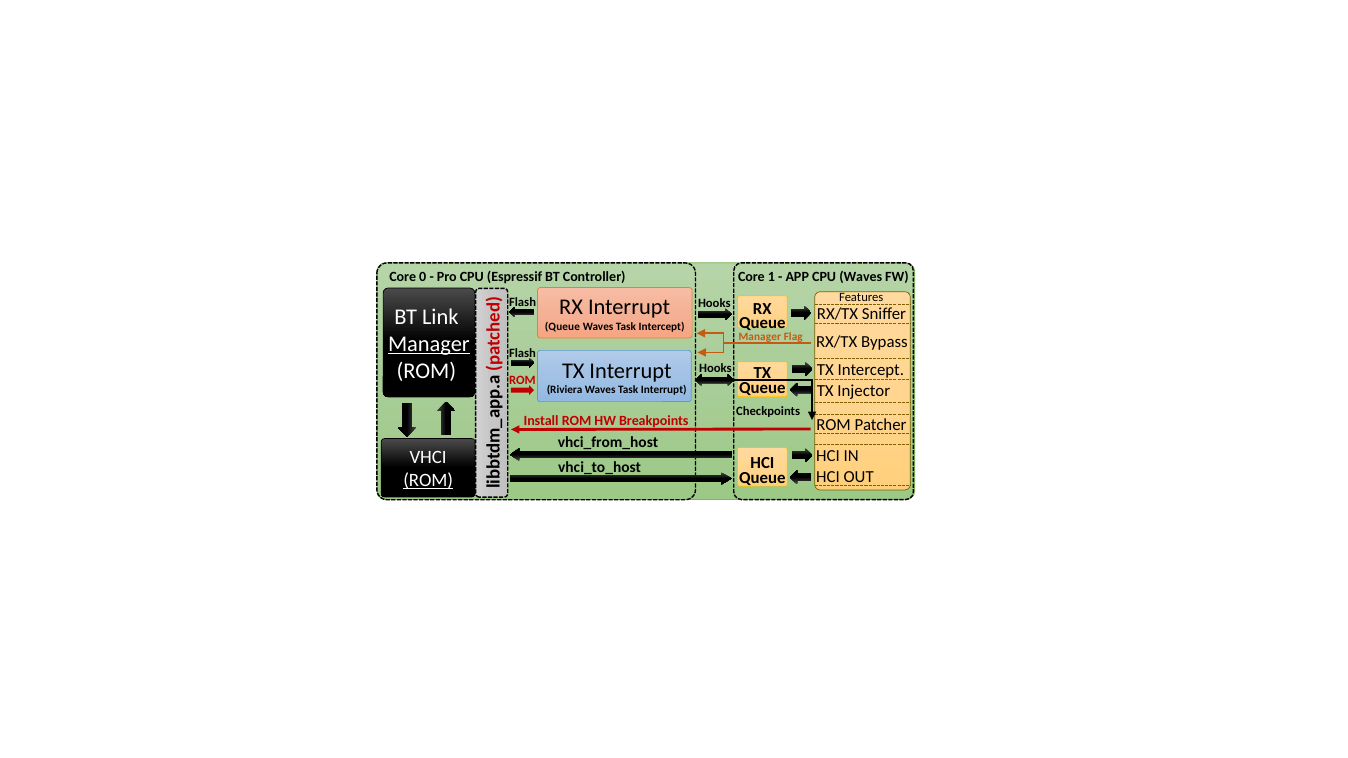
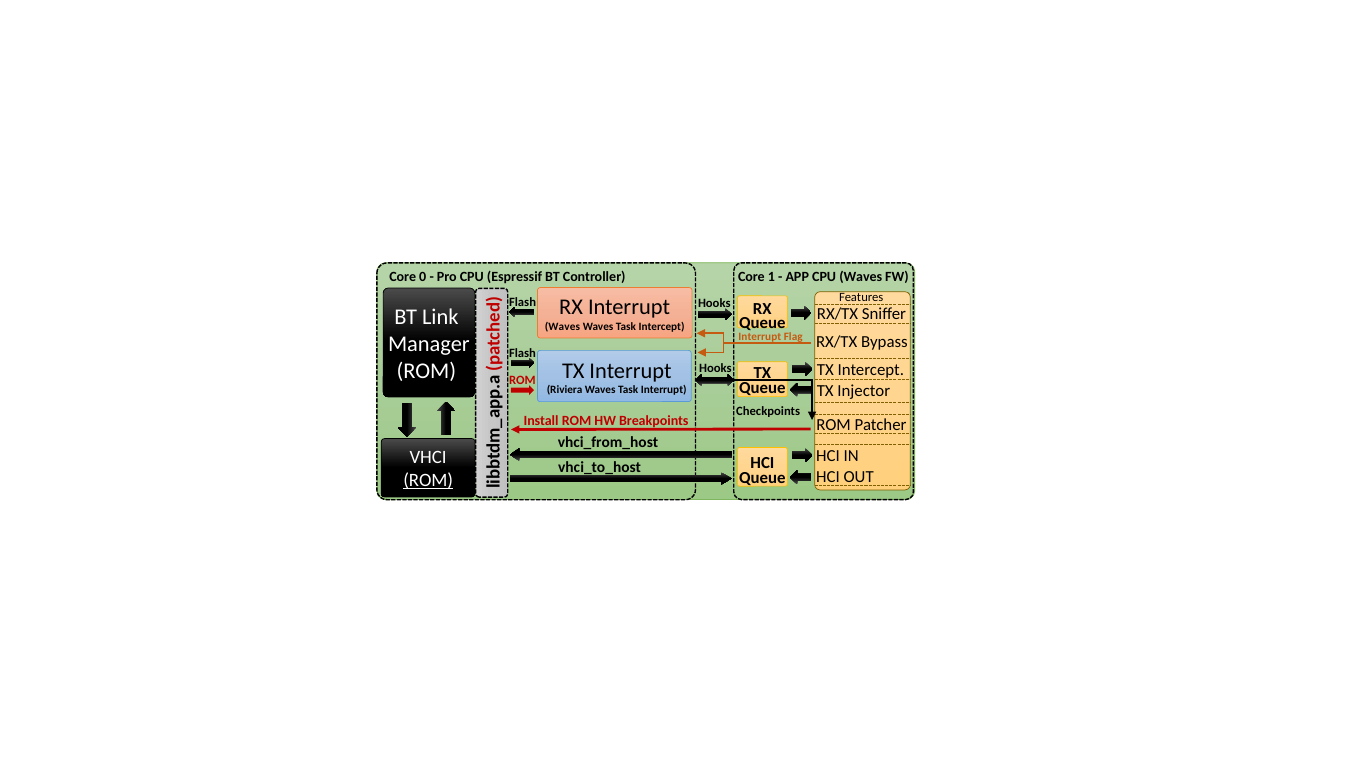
Queue: Queue -> Waves (562, 327)
Manager: Manager -> Interrupt (760, 337)
Manager underline: present -> none (429, 344)
